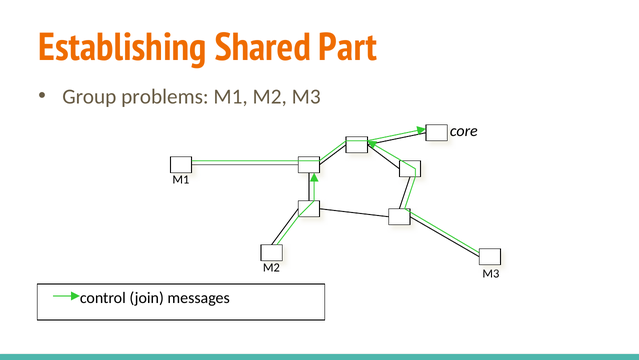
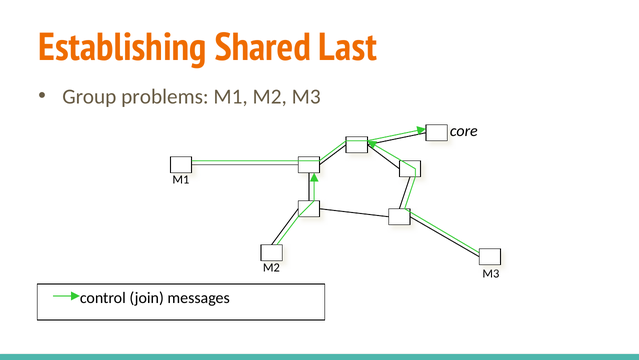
Part: Part -> Last (348, 47)
